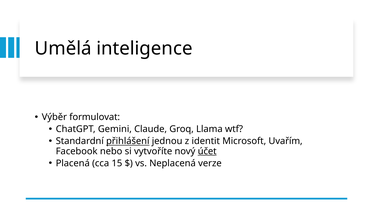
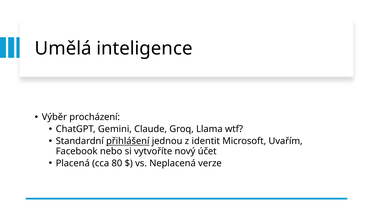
formulovat: formulovat -> procházení (95, 117)
účet underline: present -> none (207, 151)
15: 15 -> 80 (117, 163)
